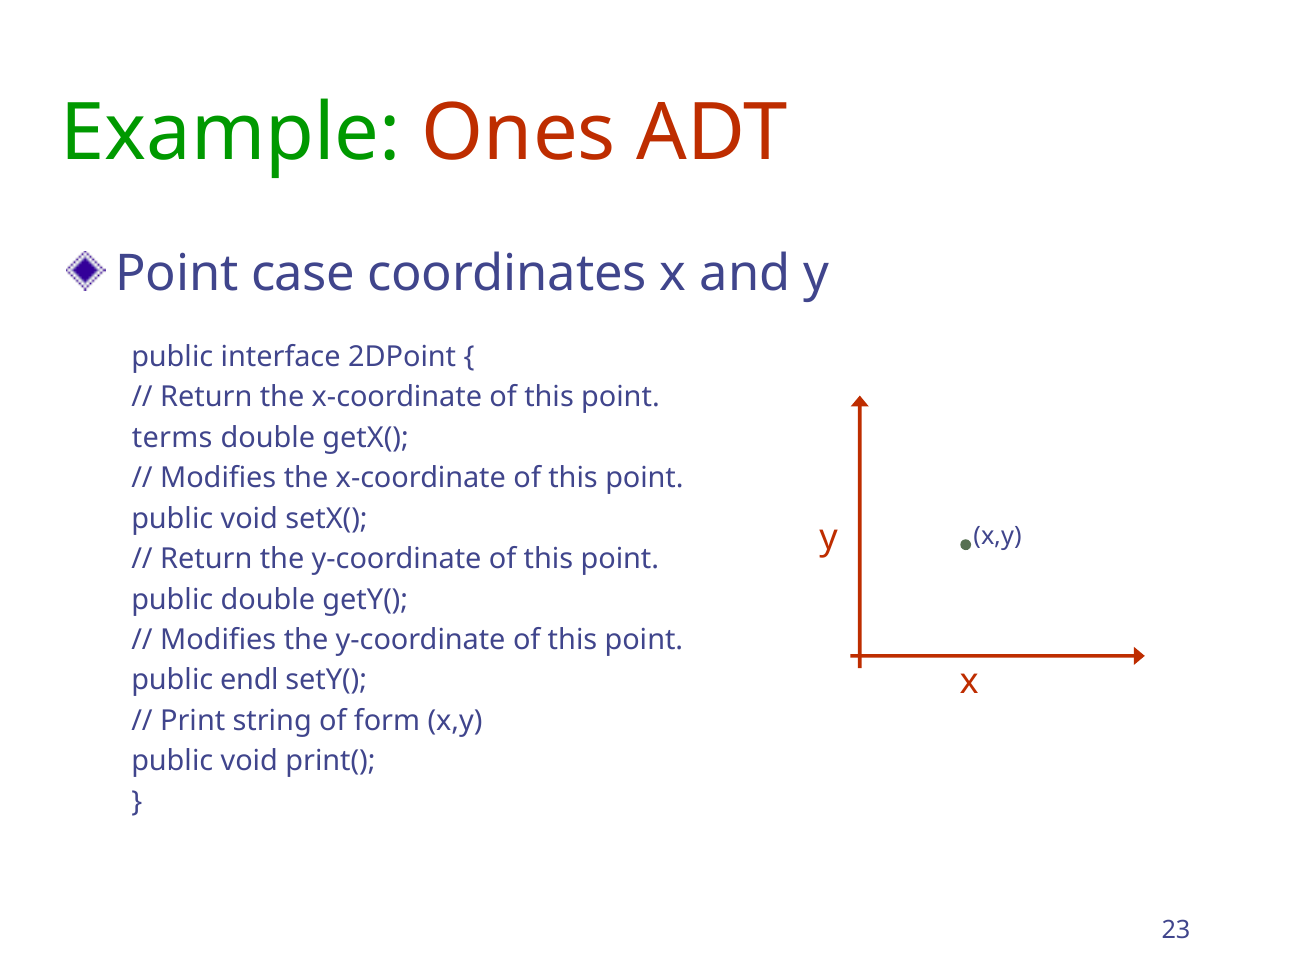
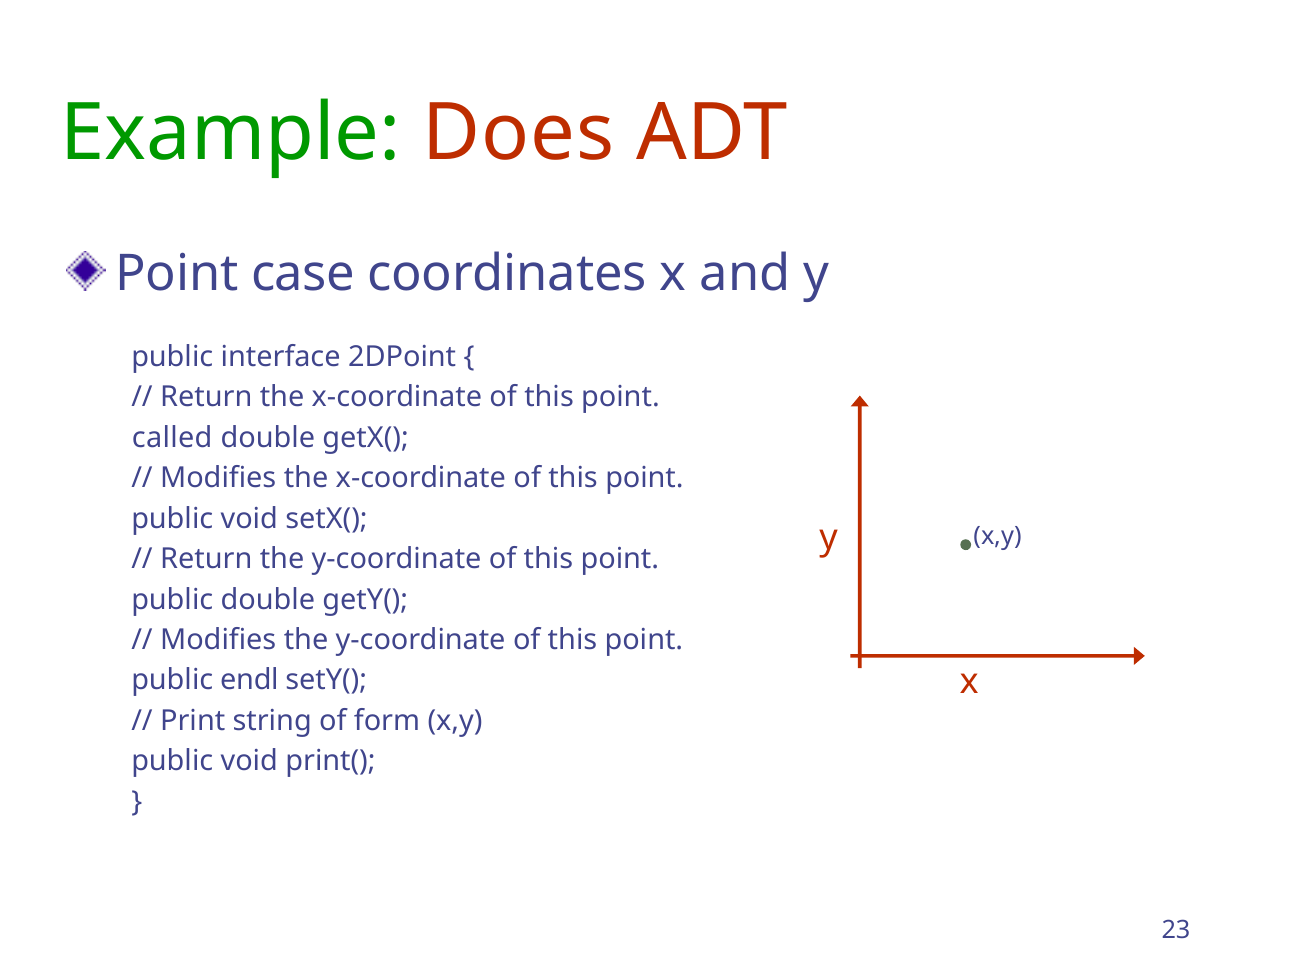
Ones: Ones -> Does (519, 134)
terms: terms -> called (172, 437)
